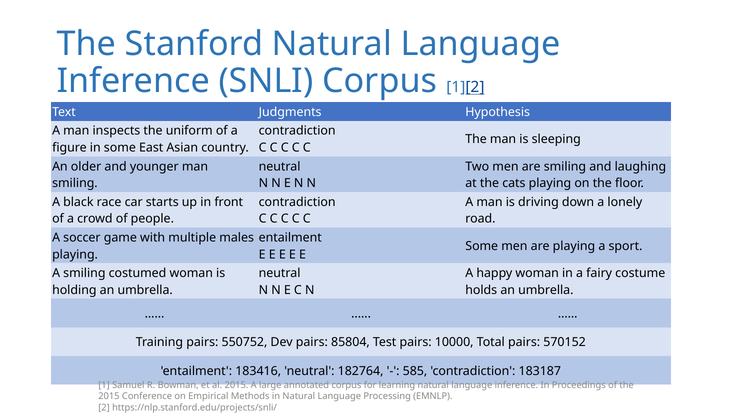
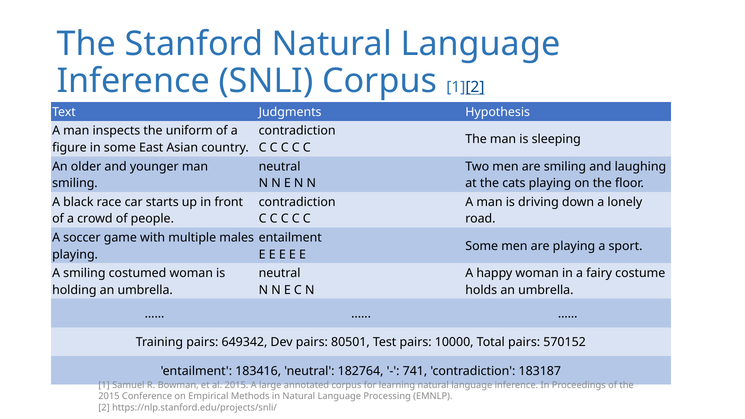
550752: 550752 -> 649342 (244, 342)
85804: 85804 -> 80501 (350, 342)
585: 585 -> 741 (415, 371)
